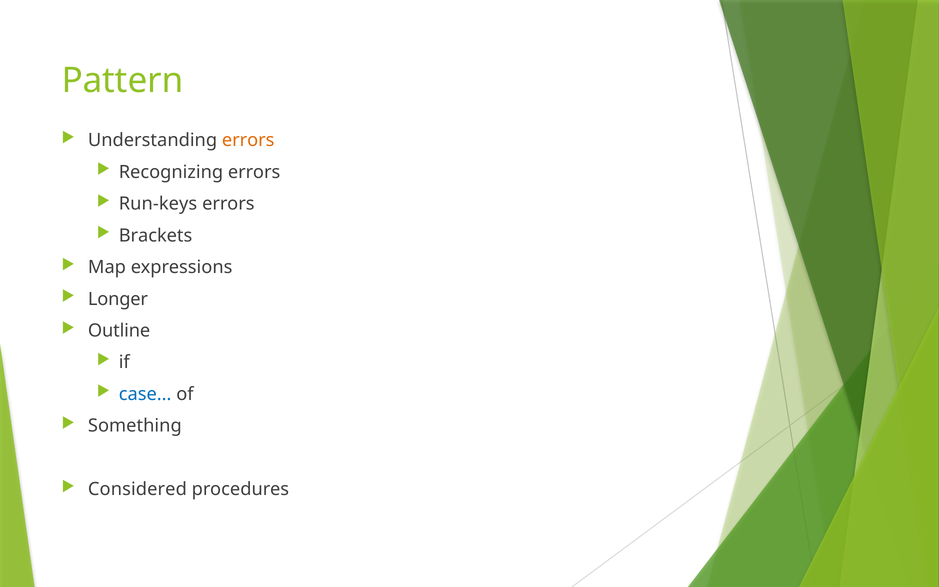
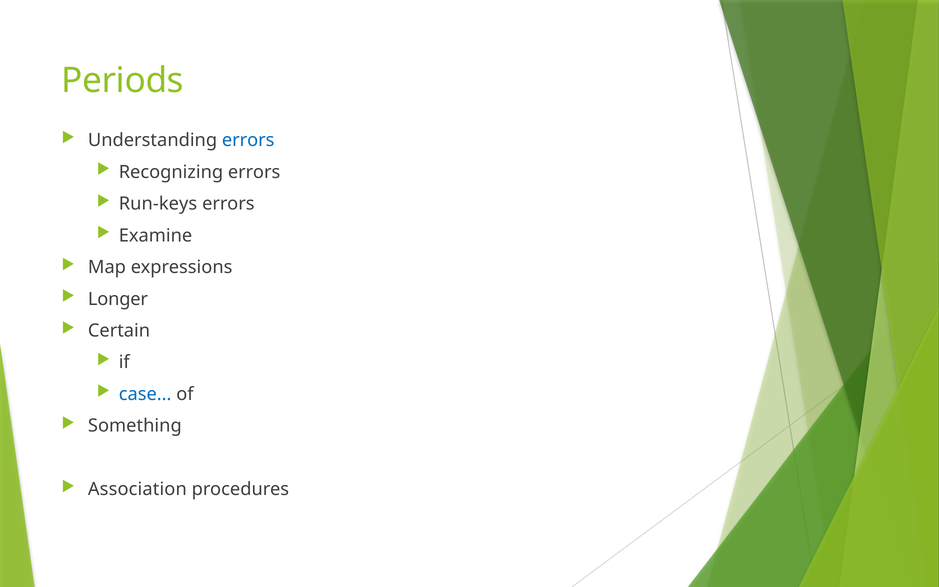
Pattern: Pattern -> Periods (123, 80)
errors colour: orange -> blue (248, 140)
Brackets: Brackets -> Examine (156, 235)
Outline: Outline -> Certain (119, 331)
Considered: Considered -> Association (137, 489)
